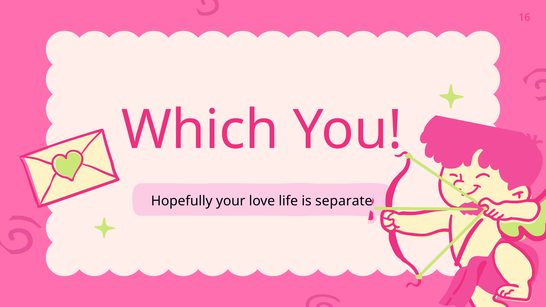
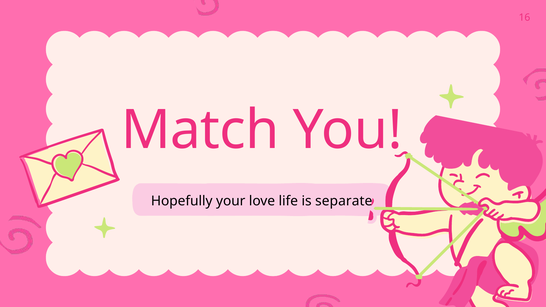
Which: Which -> Match (200, 130)
